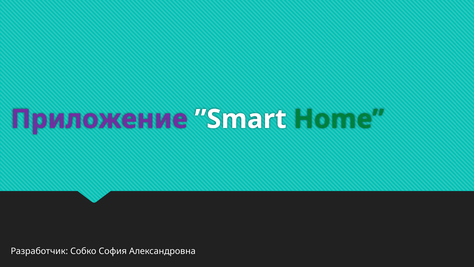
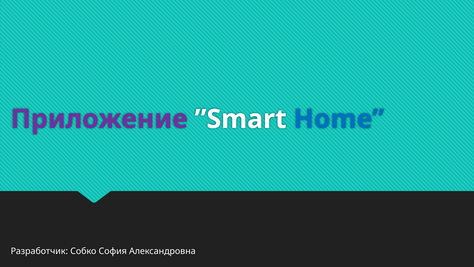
Home colour: green -> blue (339, 119)
